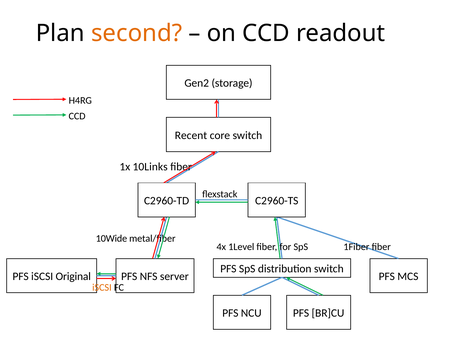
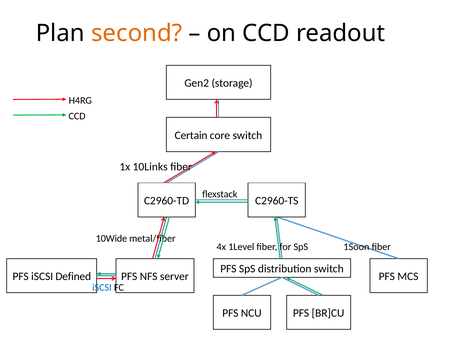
Recent: Recent -> Certain (191, 135)
1Fiber: 1Fiber -> 1Soon (356, 247)
Original: Original -> Defined (73, 277)
iSCSI colour: orange -> blue (102, 288)
